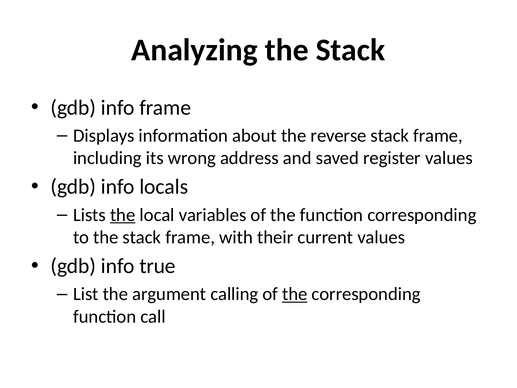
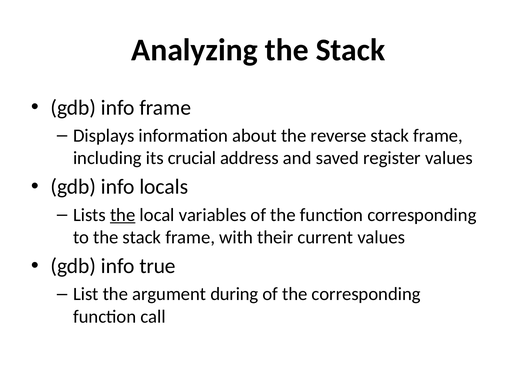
wrong: wrong -> crucial (192, 158)
calling: calling -> during (234, 294)
the underline: present -> none (295, 294)
